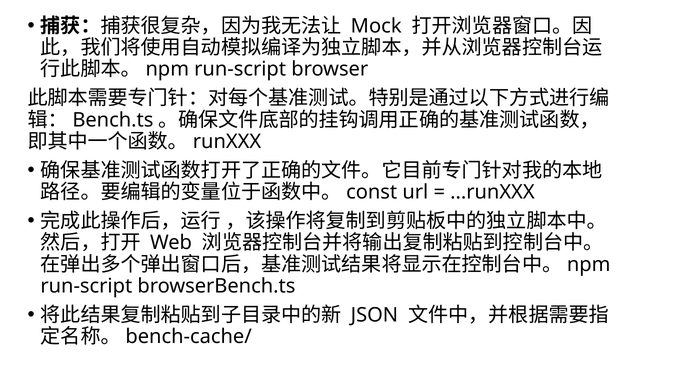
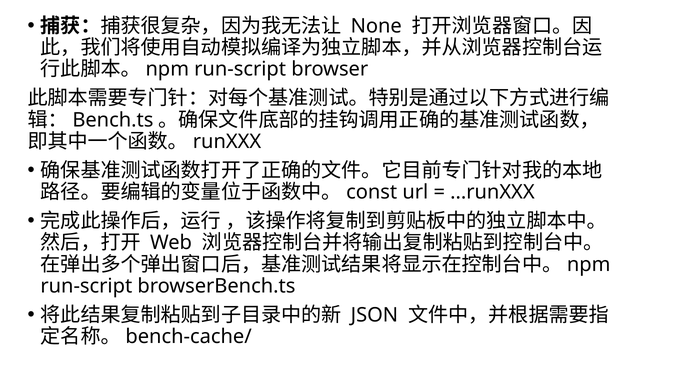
Mock: Mock -> None (376, 26)
